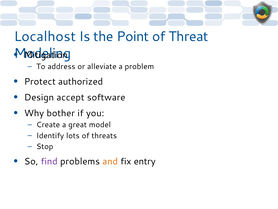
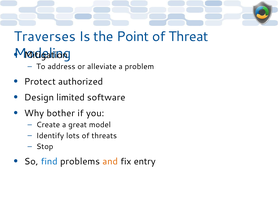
Localhost: Localhost -> Traverses (45, 36)
accept: accept -> limited (71, 97)
find colour: purple -> blue (49, 161)
